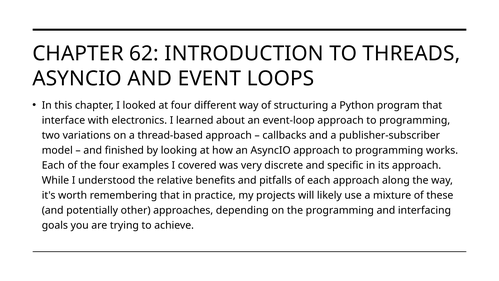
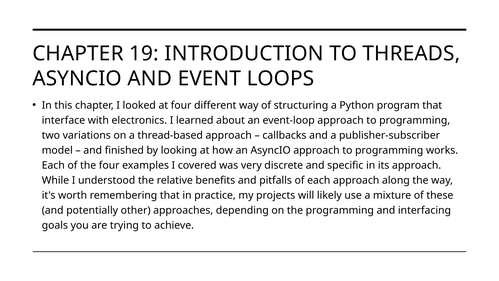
62: 62 -> 19 (144, 54)
